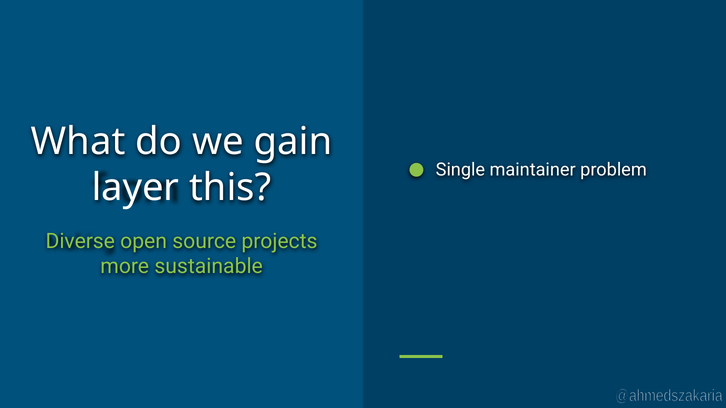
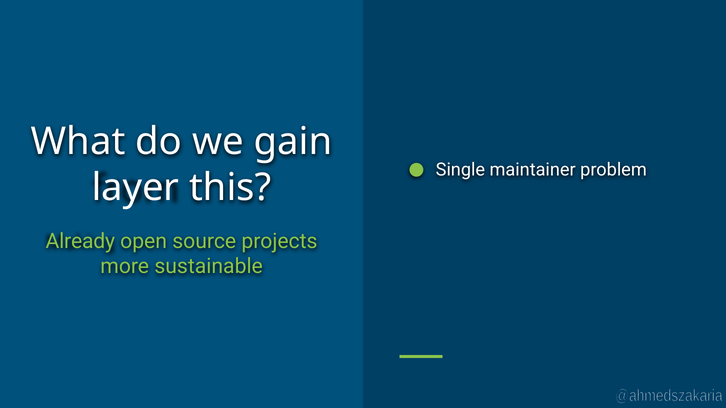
Diverse: Diverse -> Already (80, 241)
